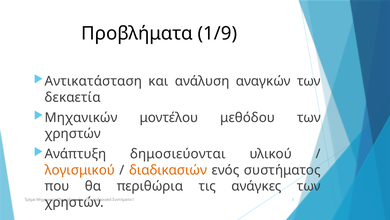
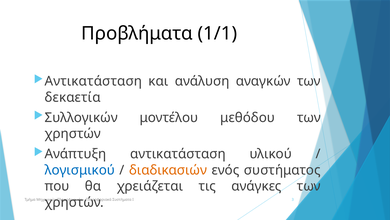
1/9: 1/9 -> 1/1 (217, 33)
Μηχανικών: Μηχανικών -> Συλλογικών (81, 117)
Ανάπτυξη δημοσιεύονται: δημοσιεύονται -> αντικατάσταση (178, 154)
λογισμικού colour: orange -> blue (80, 170)
περιθώρια: περιθώρια -> χρειάζεται (150, 186)
